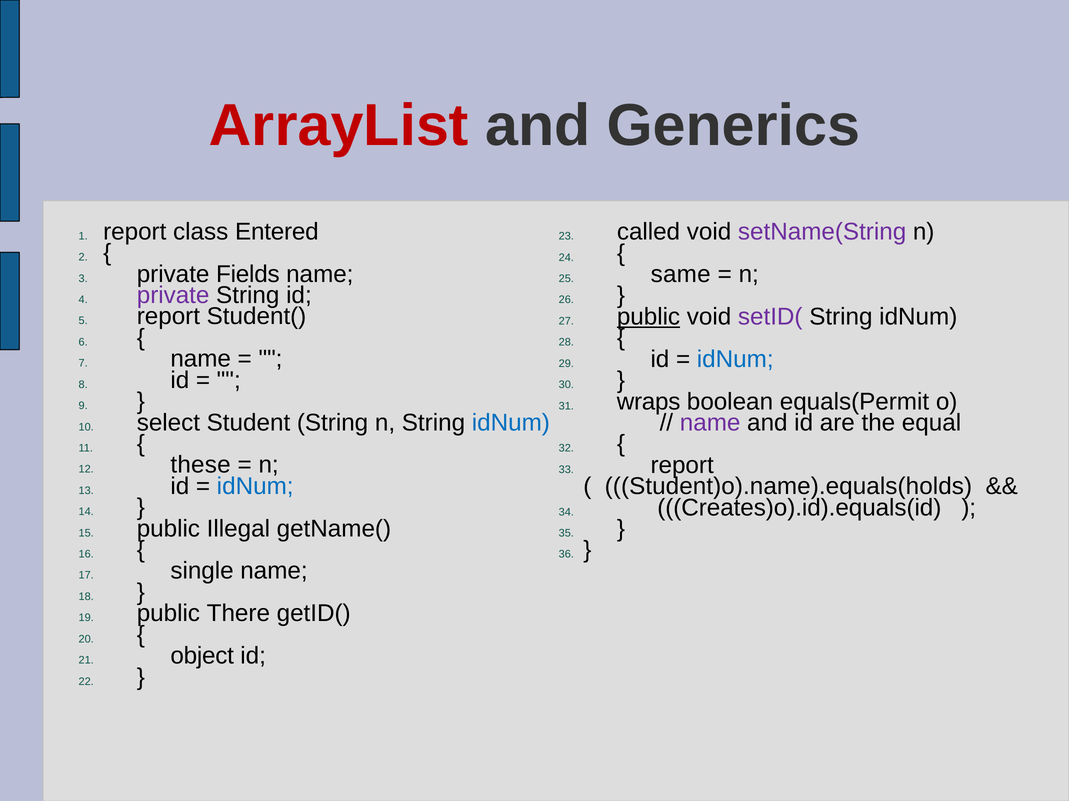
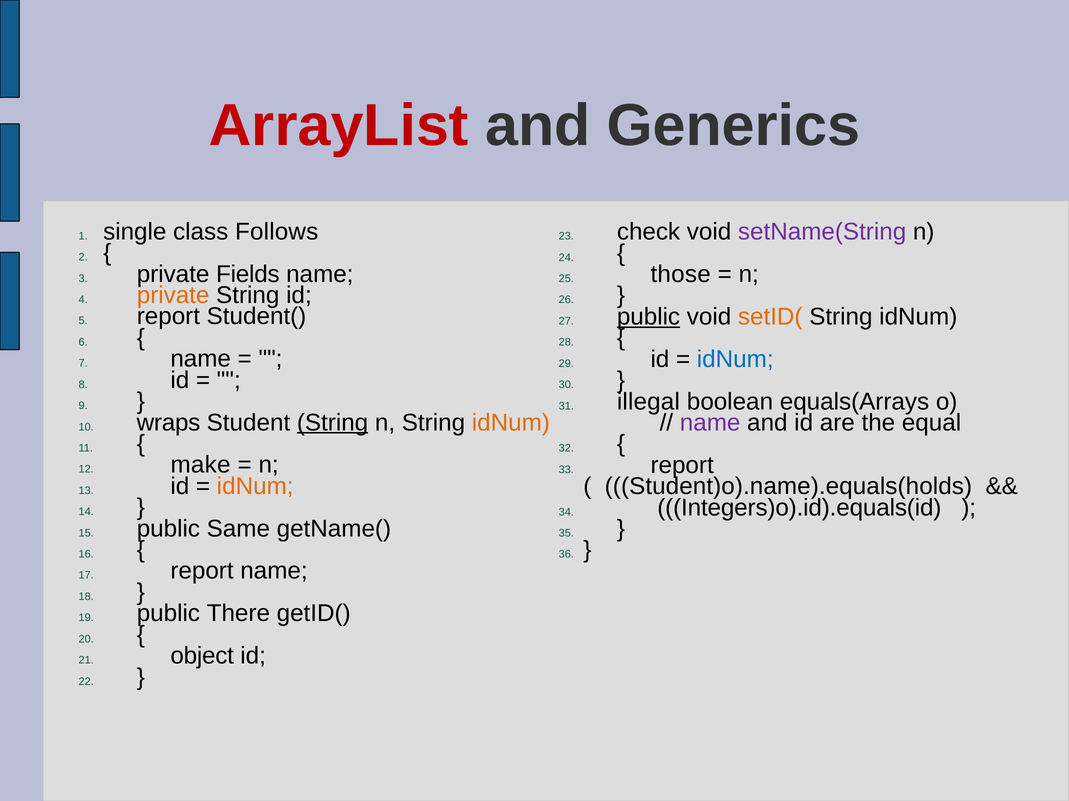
report: report -> single (135, 232)
Entered: Entered -> Follows (277, 232)
called: called -> check (649, 232)
same: same -> those (681, 275)
private colour: purple -> orange (173, 296)
setID( colour: purple -> orange (770, 317)
wraps: wraps -> illegal (648, 402)
equals(Permit: equals(Permit -> equals(Arrays (854, 402)
select: select -> wraps (169, 423)
String underline: none -> present (333, 423)
idNum colour: blue -> orange (511, 423)
these: these -> make (201, 465)
idNum colour: blue -> orange (255, 487)
Creates)o).id).equals(id: Creates)o).id).equals(id -> Integers)o).id).equals(id (799, 508)
Illegal: Illegal -> Same (238, 529)
single: single -> report (202, 571)
